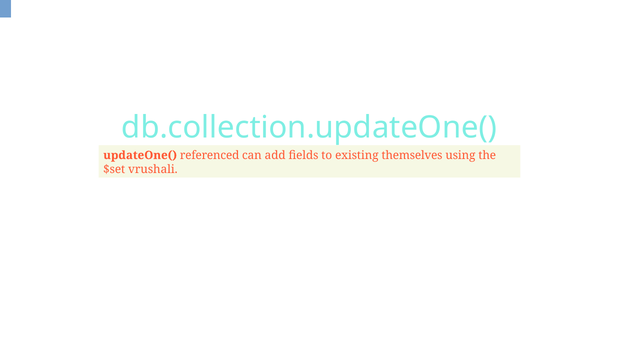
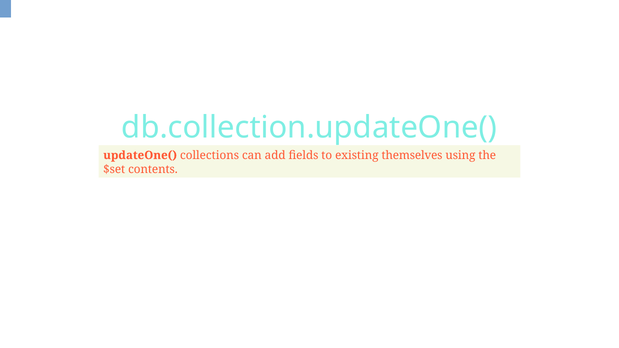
referenced: referenced -> collections (210, 155)
vrushali: vrushali -> contents (153, 169)
